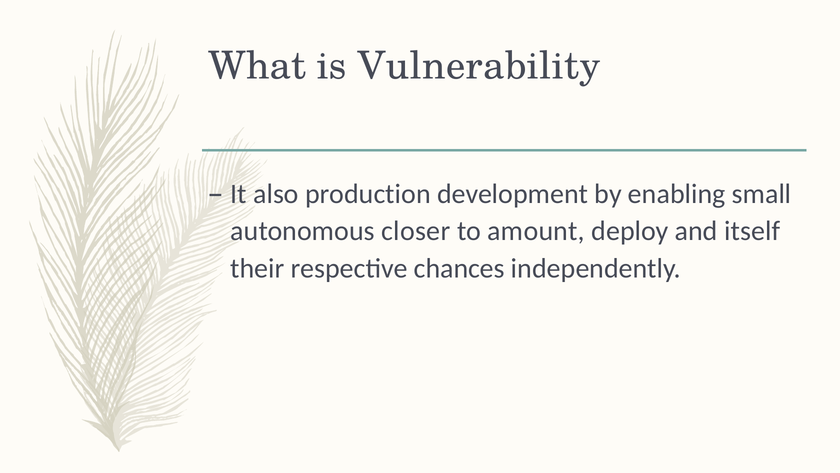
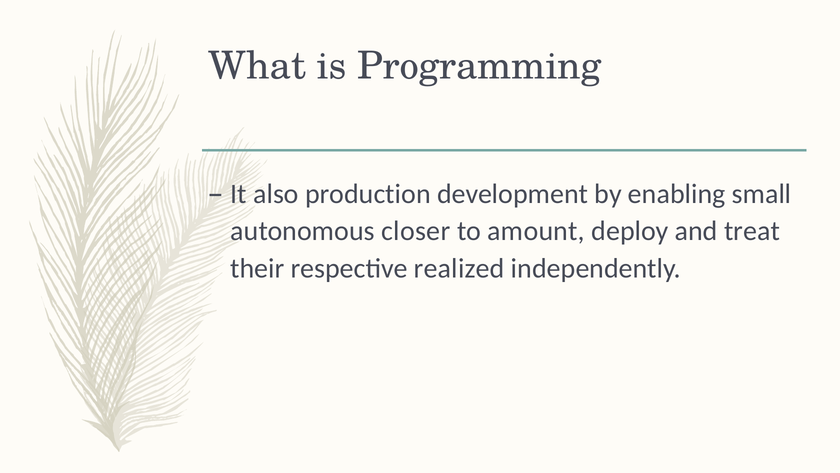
Vulnerability: Vulnerability -> Programming (479, 66)
itself: itself -> treat (752, 231)
chances: chances -> realized (459, 268)
